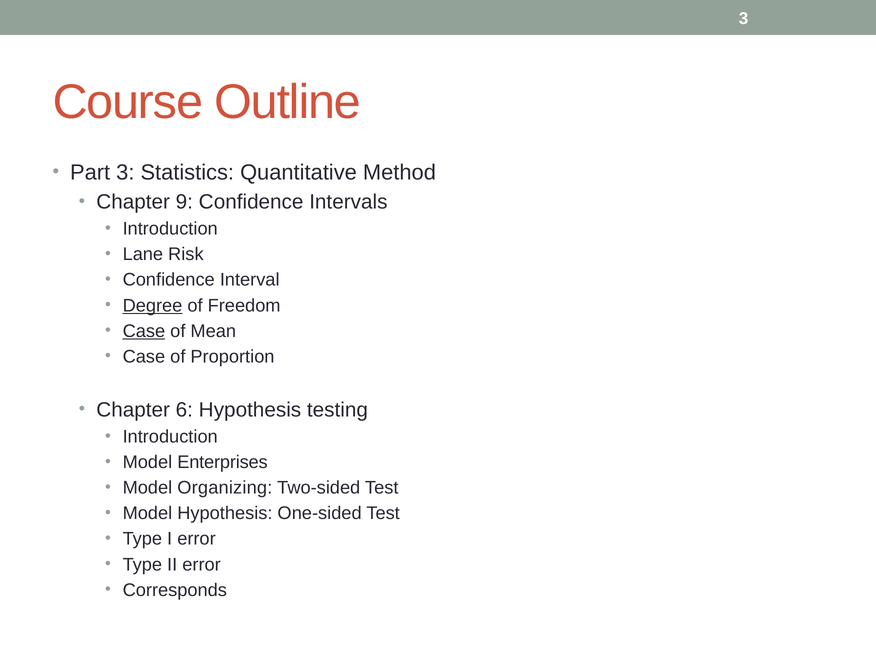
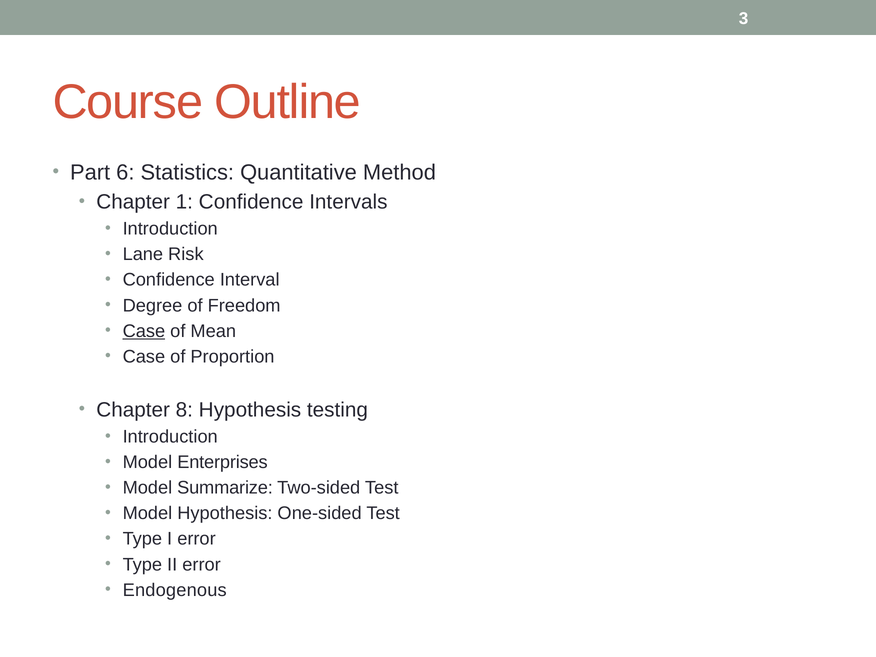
Part 3: 3 -> 6 (125, 172)
9: 9 -> 1 (184, 202)
Degree underline: present -> none (153, 306)
6: 6 -> 8 (184, 410)
Organizing: Organizing -> Summarize (225, 488)
Corresponds: Corresponds -> Endogenous (175, 590)
